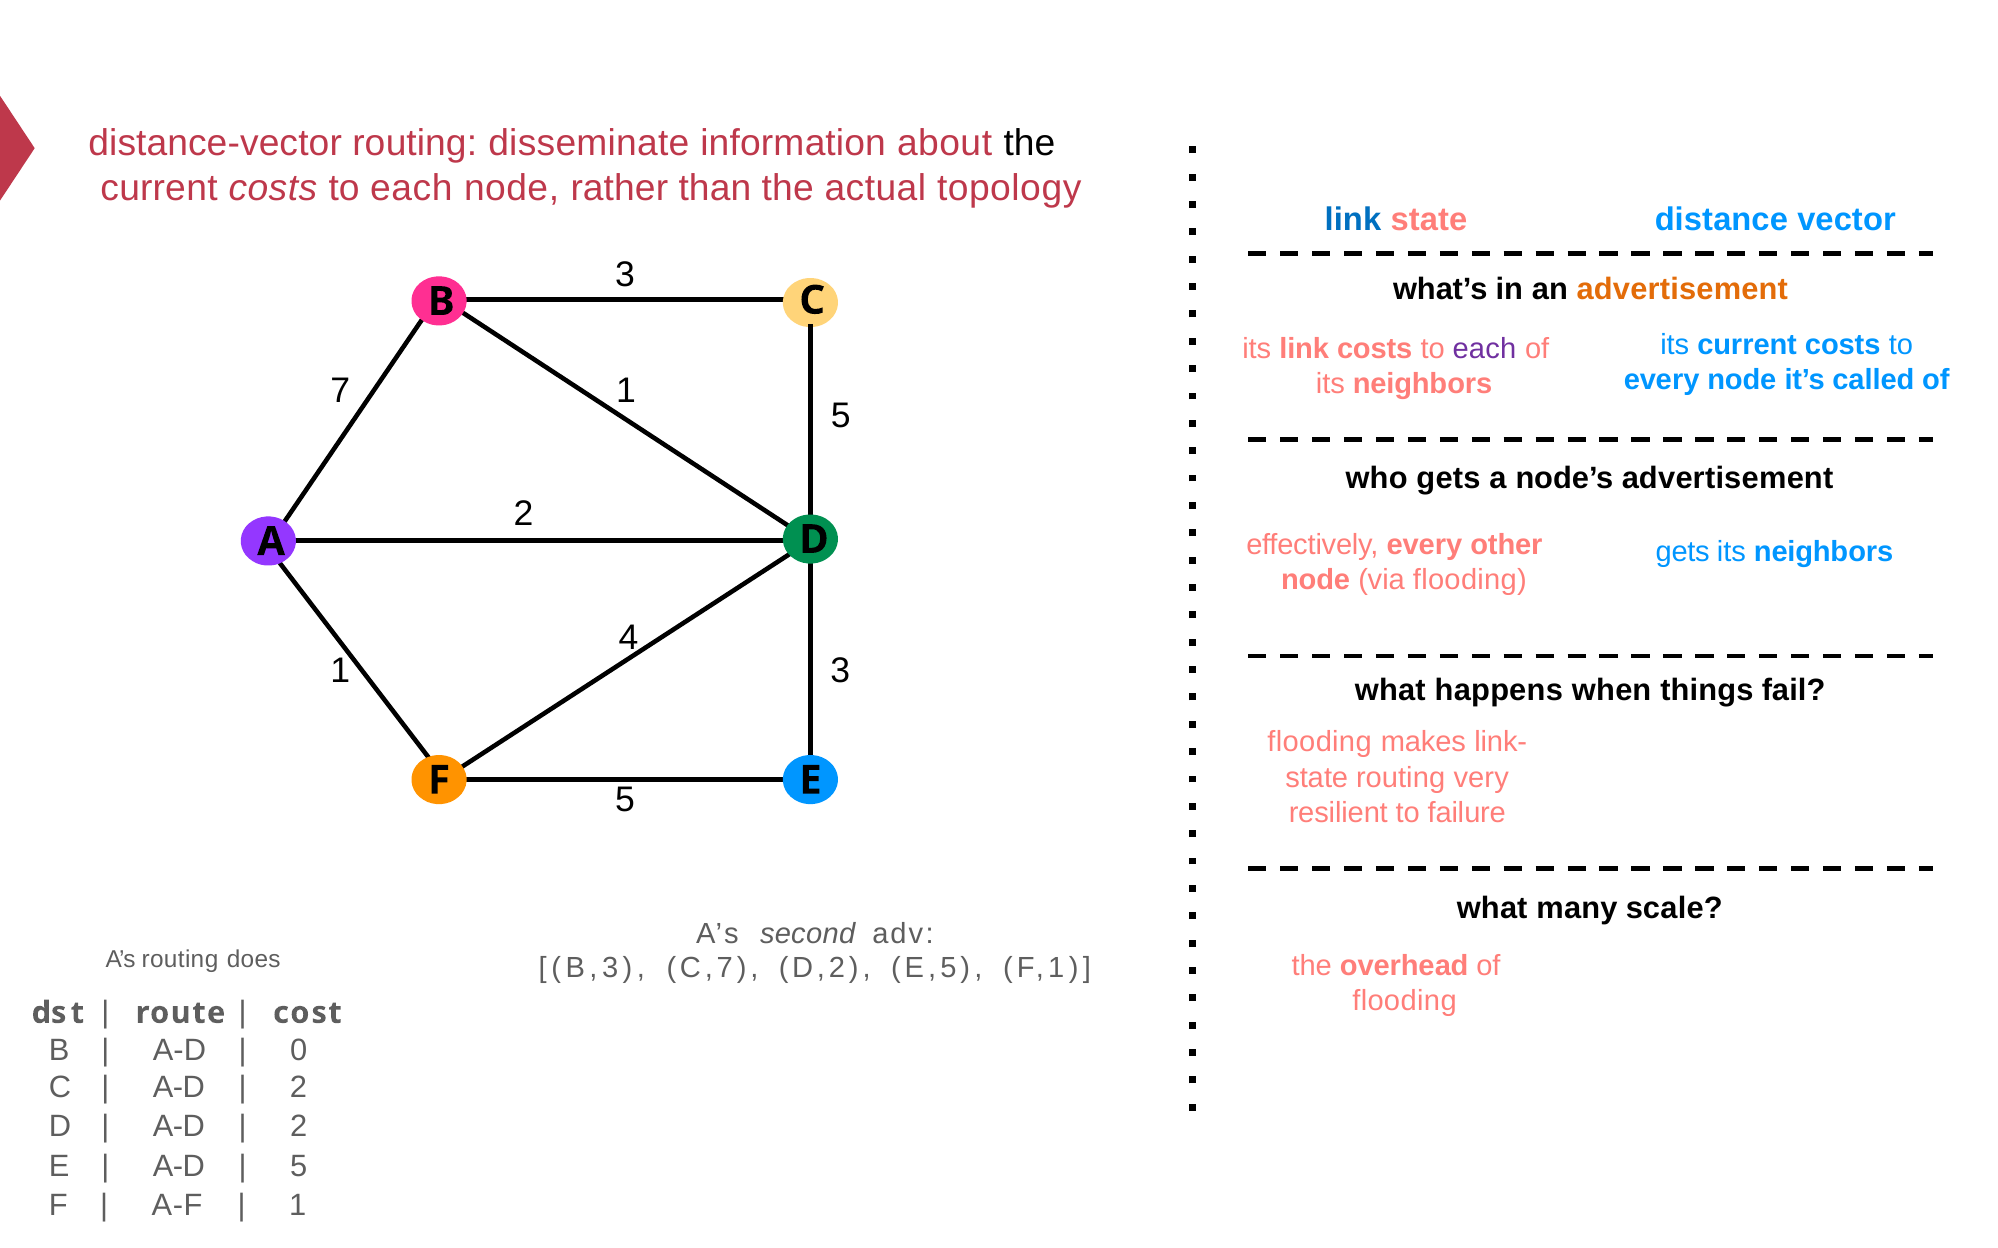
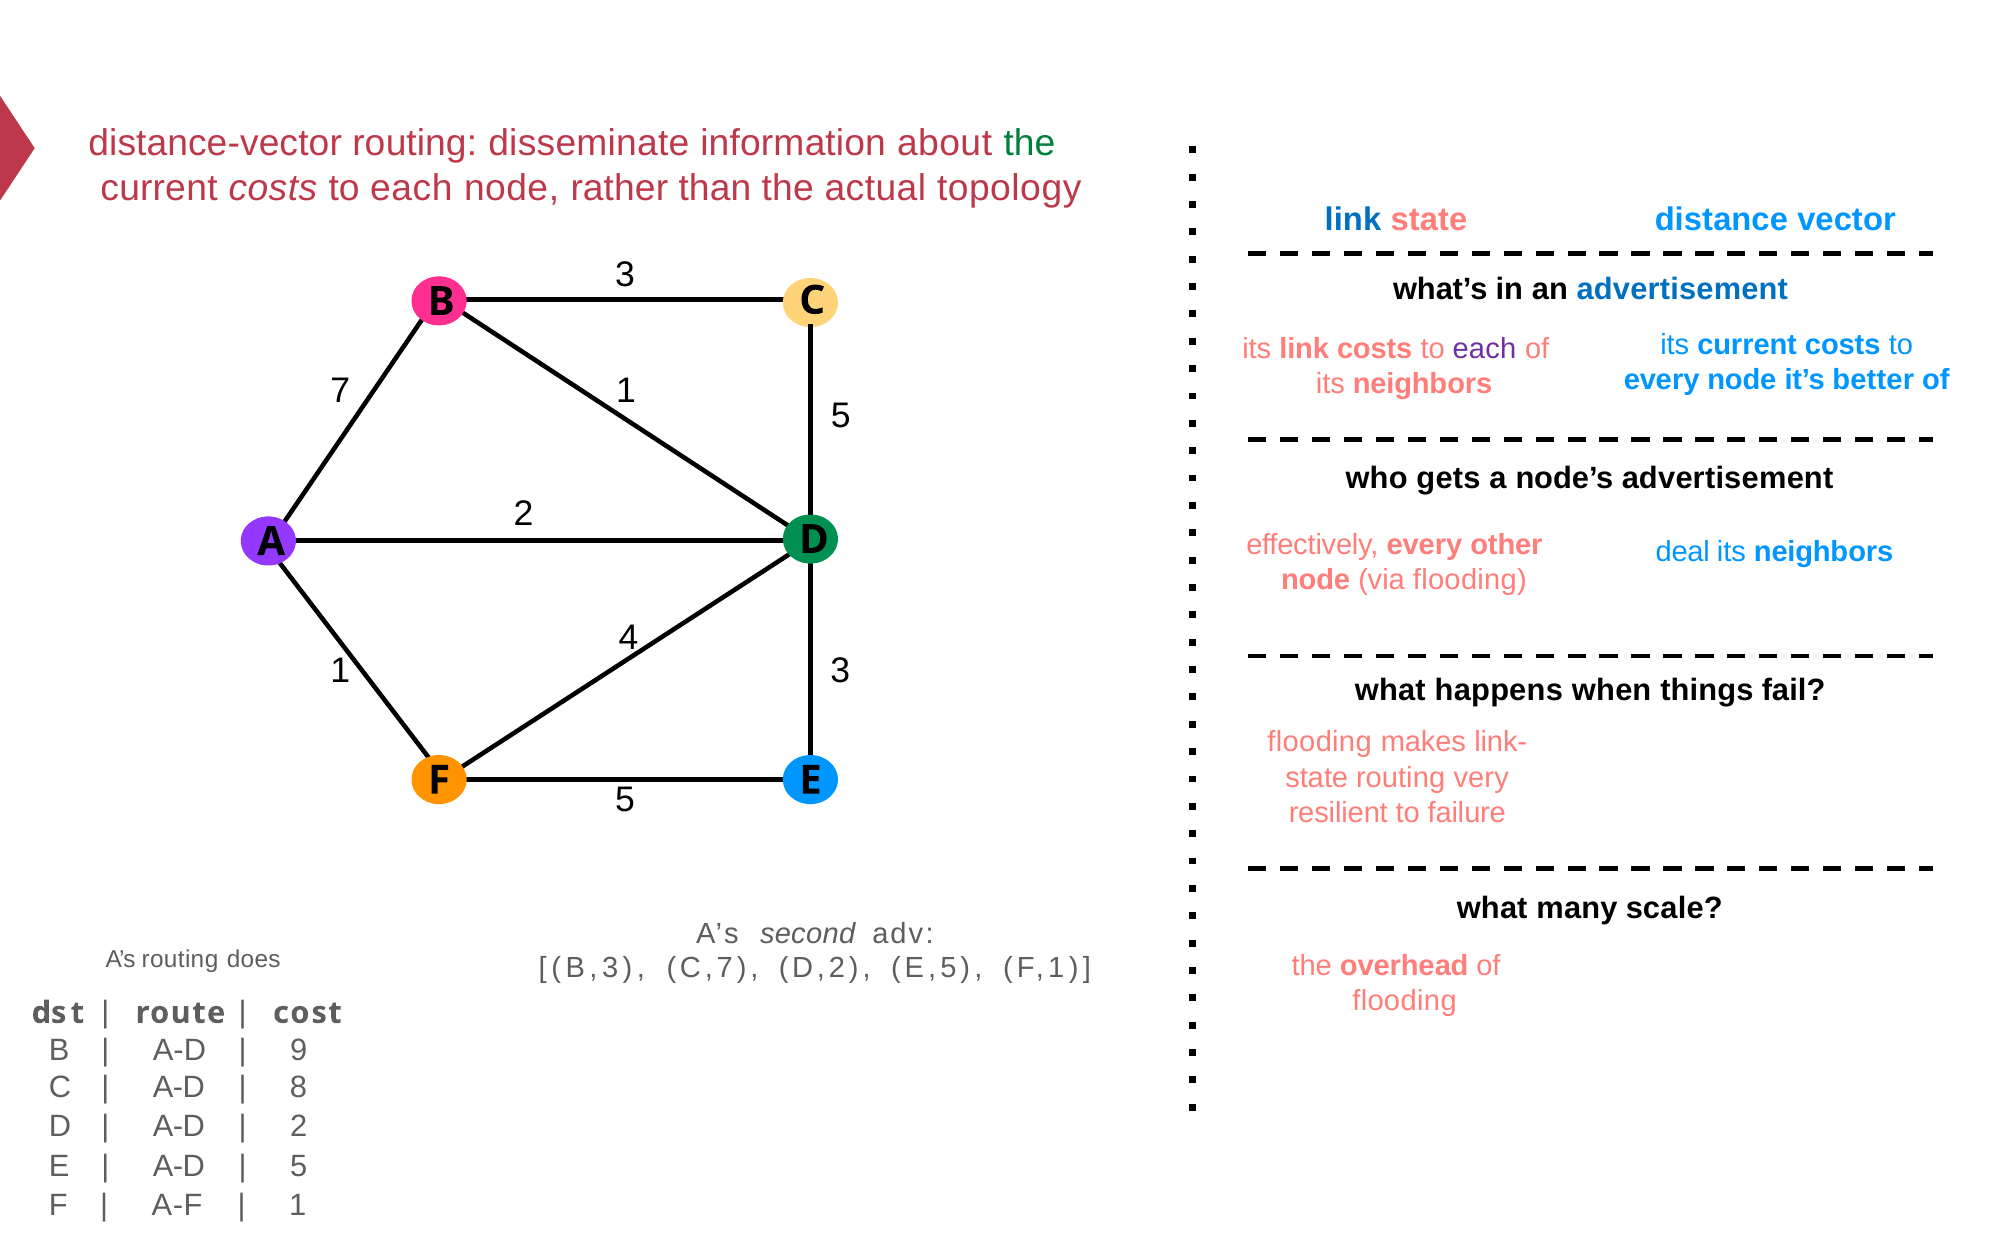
the colour: black -> green (1029, 144)
advertisement colour: orange -> blue (1682, 290)
called: called -> better (1873, 380)
gets: gets -> deal (1683, 553)
0: 0 -> 9 (299, 1051)
2: 2 -> 8 (298, 1088)
